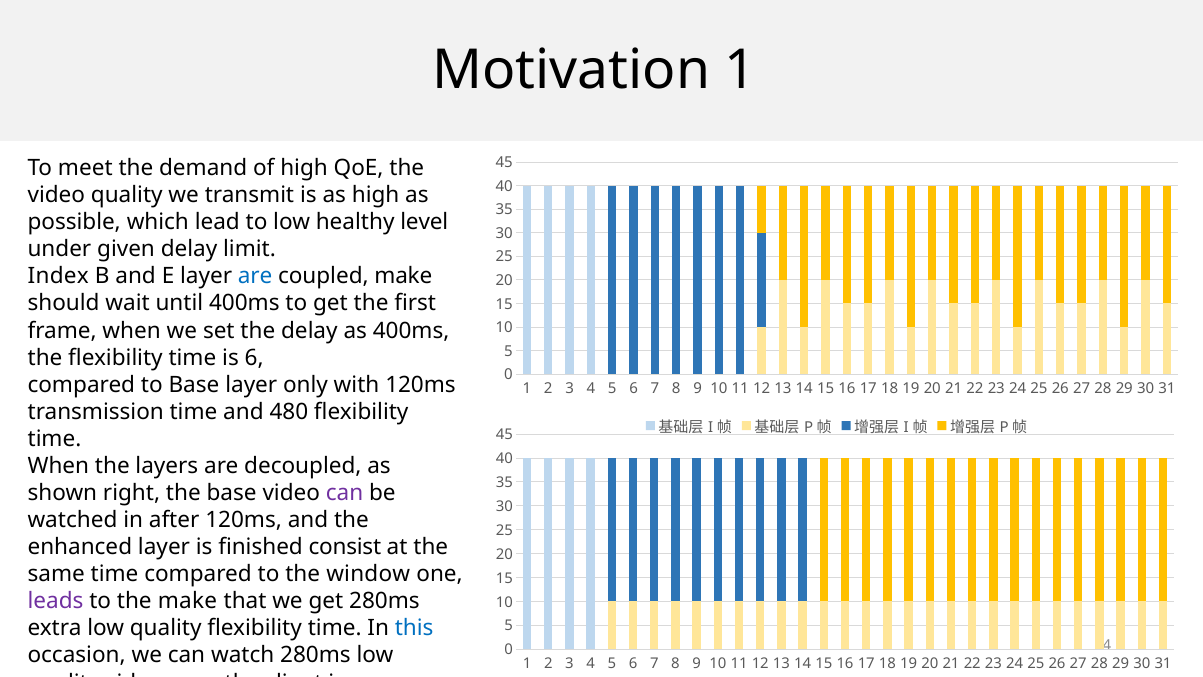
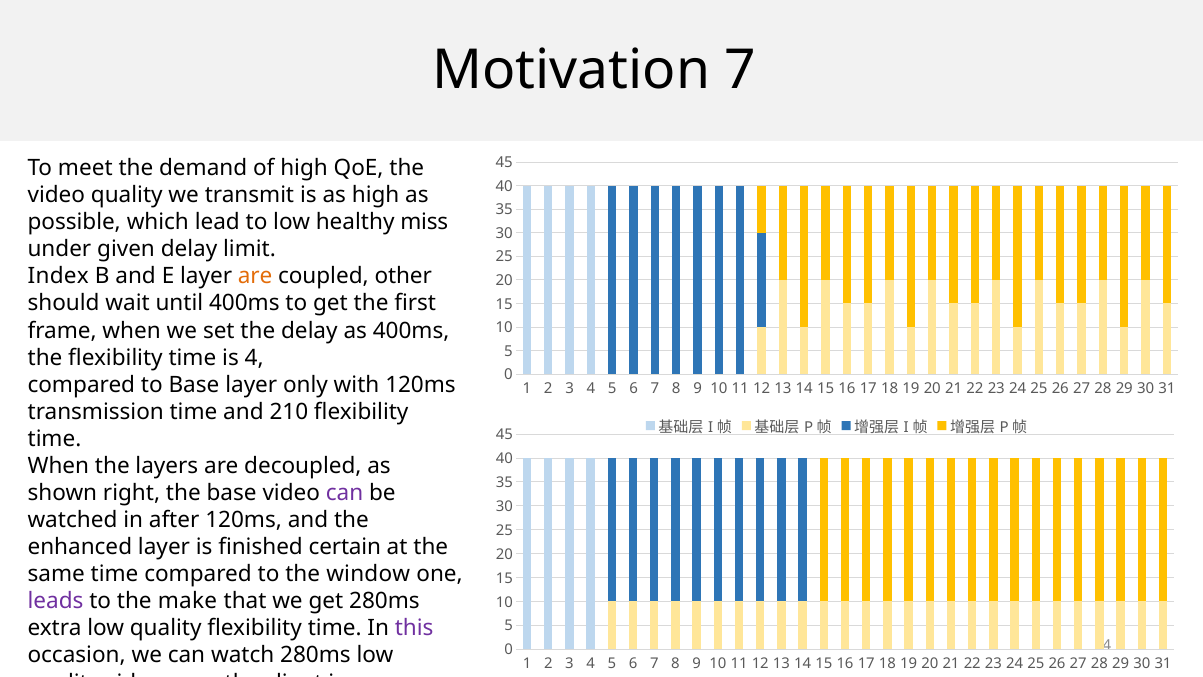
Motivation 1: 1 -> 7 (740, 70)
level: level -> miss (424, 222)
are colour: blue -> orange (255, 276)
coupled make: make -> other (403, 276)
is 6: 6 -> 4 (254, 358)
480: 480 -> 210 (289, 412)
consist: consist -> certain (345, 547)
this colour: blue -> purple (414, 628)
